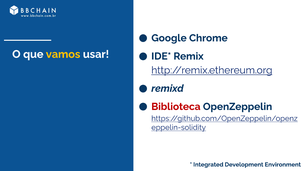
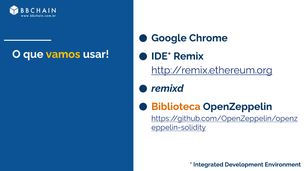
Biblioteca colour: red -> orange (176, 107)
